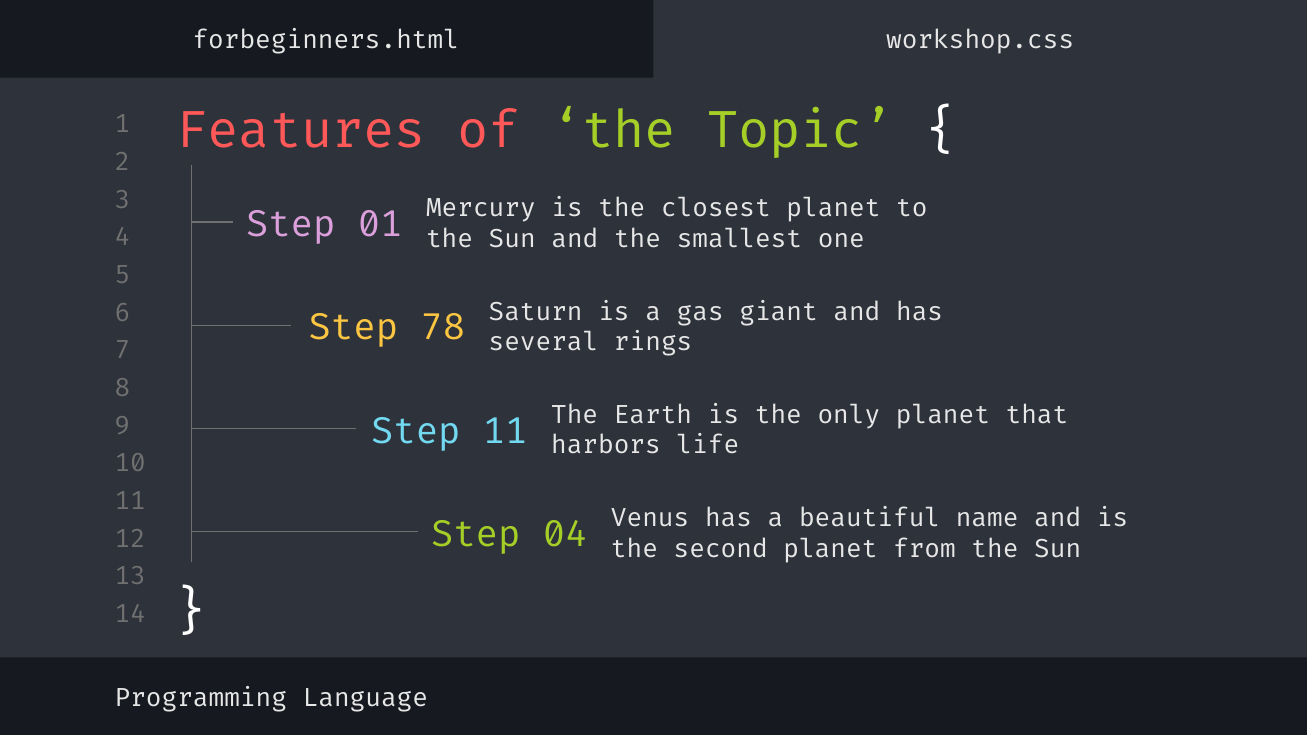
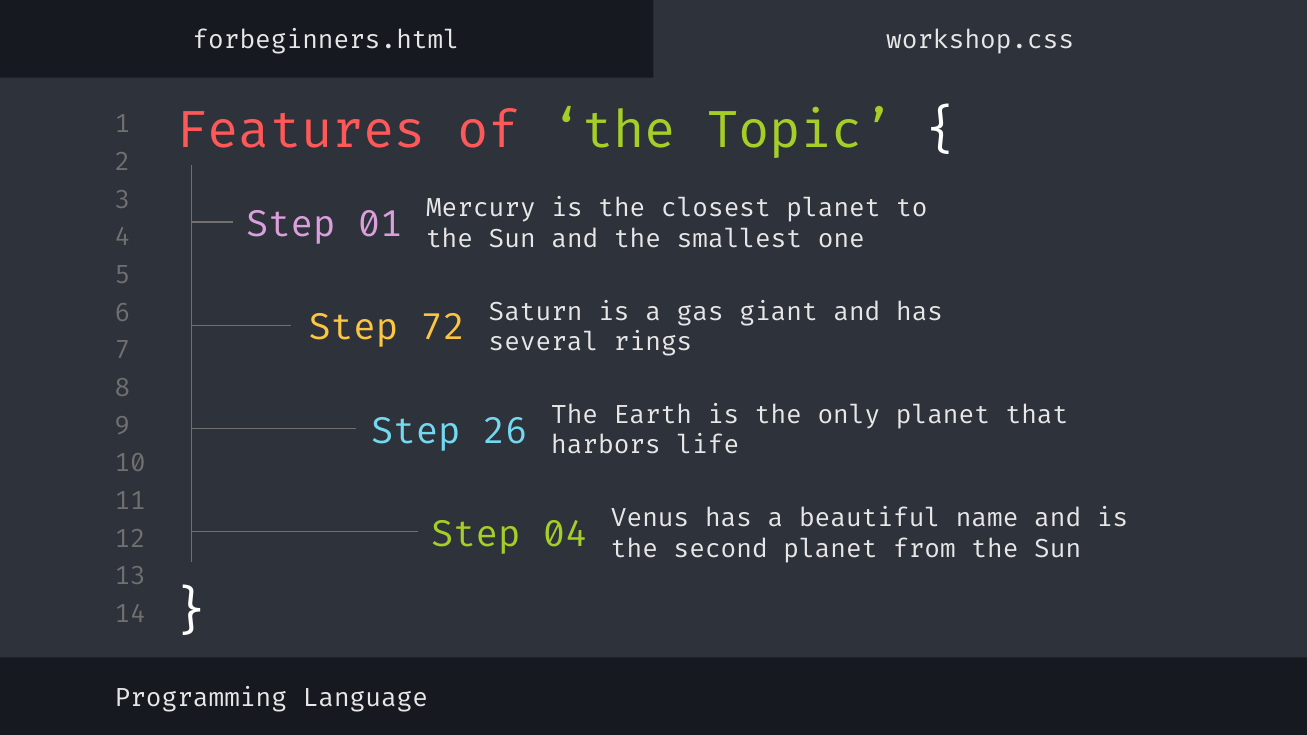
78: 78 -> 72 (443, 328)
Step 11: 11 -> 26 (505, 431)
